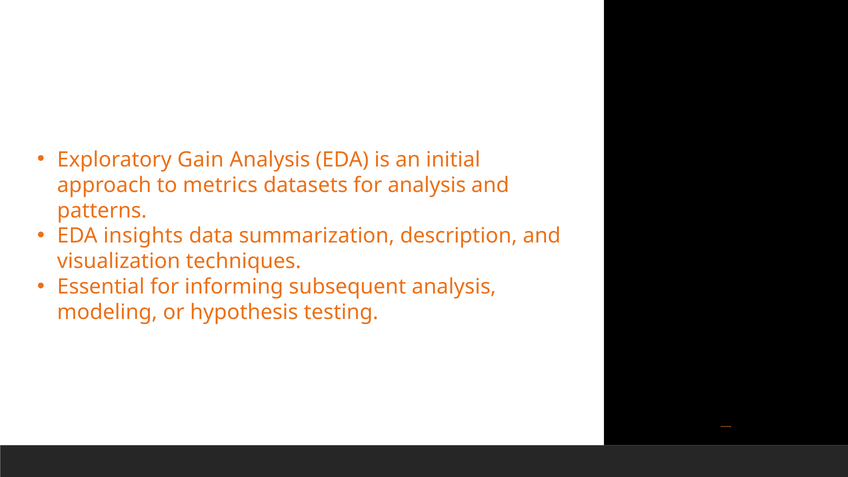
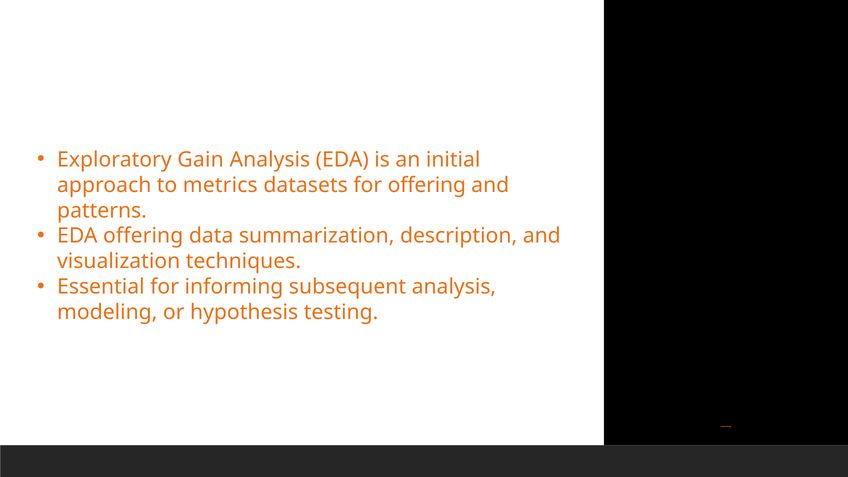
for analysis: analysis -> offering (427, 185)
EDA insights: insights -> offering (143, 236)
